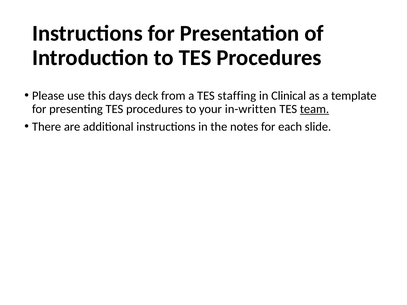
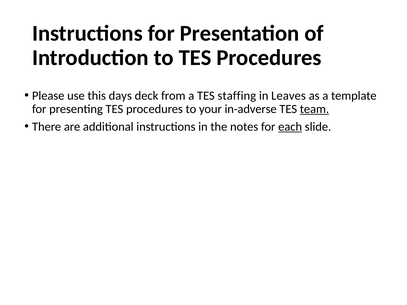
Clinical: Clinical -> Leaves (289, 96)
in-written: in-written -> in-adverse (251, 109)
each underline: none -> present (290, 127)
